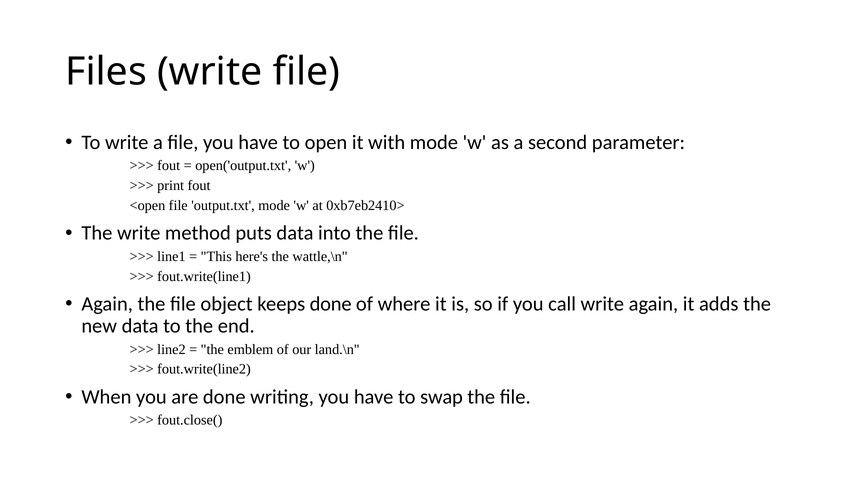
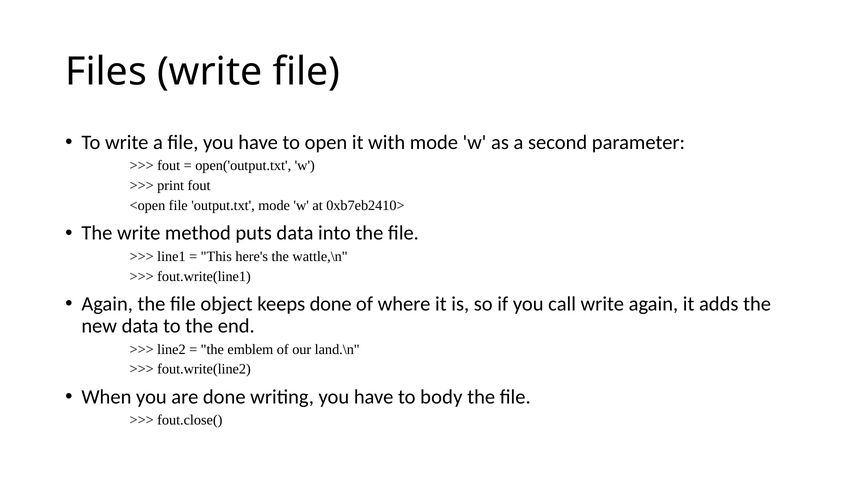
swap: swap -> body (441, 397)
